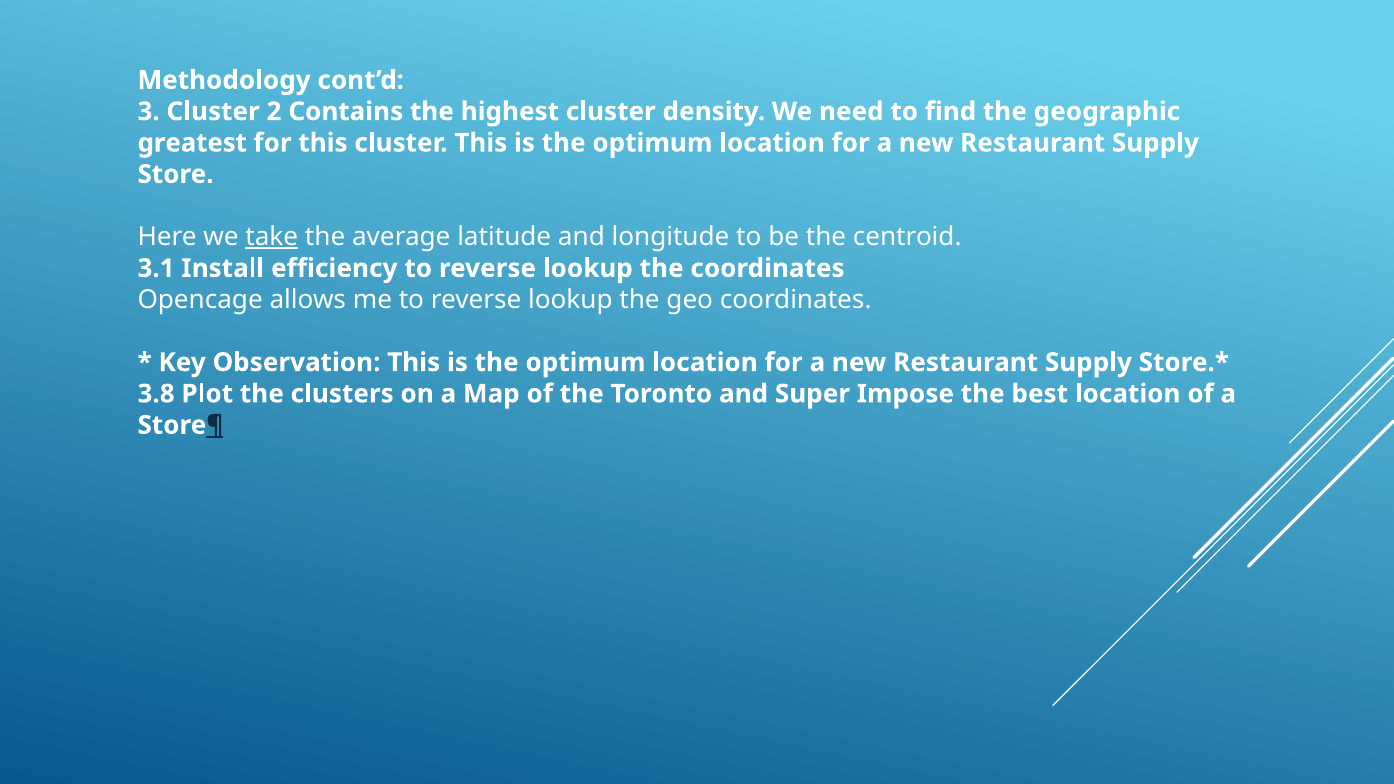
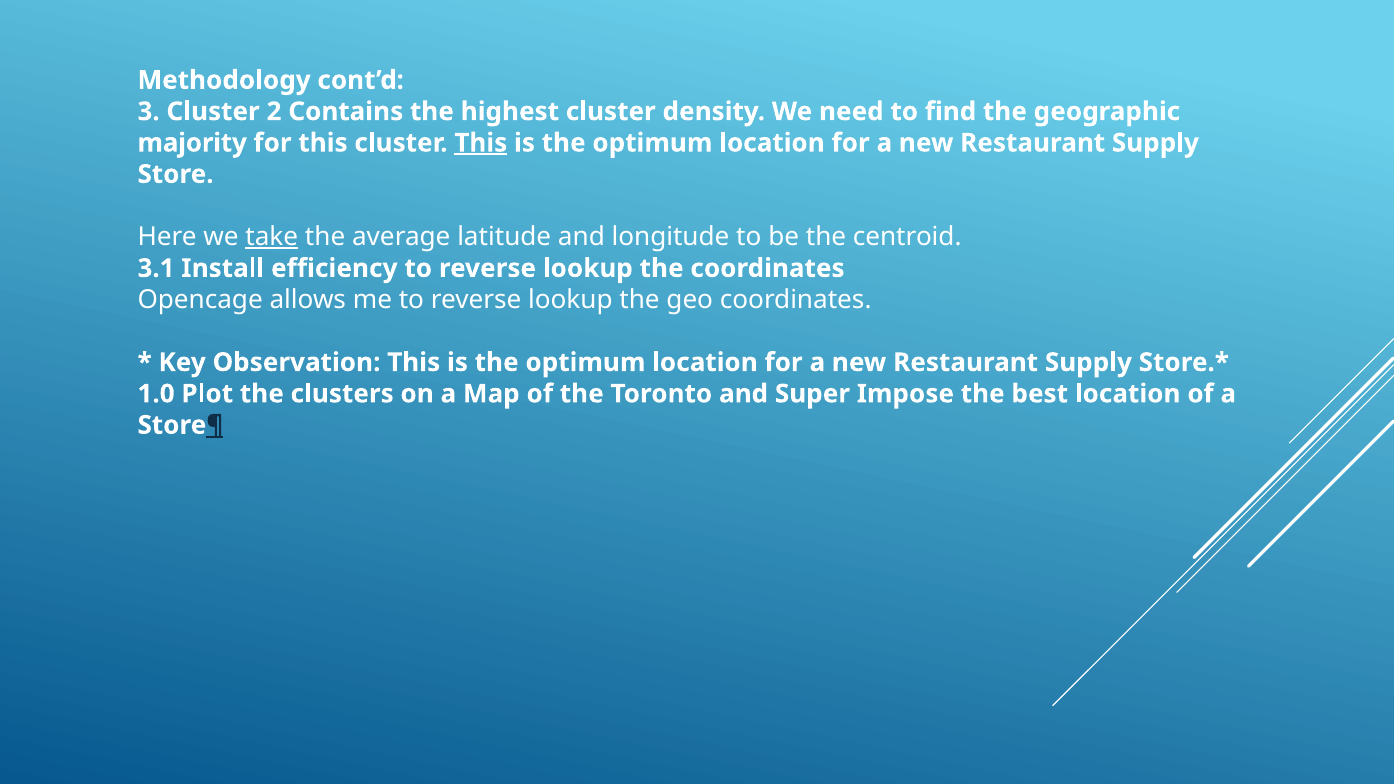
greatest: greatest -> majority (192, 143)
This underline: none -> present (481, 143)
3.8: 3.8 -> 1.0 (156, 394)
